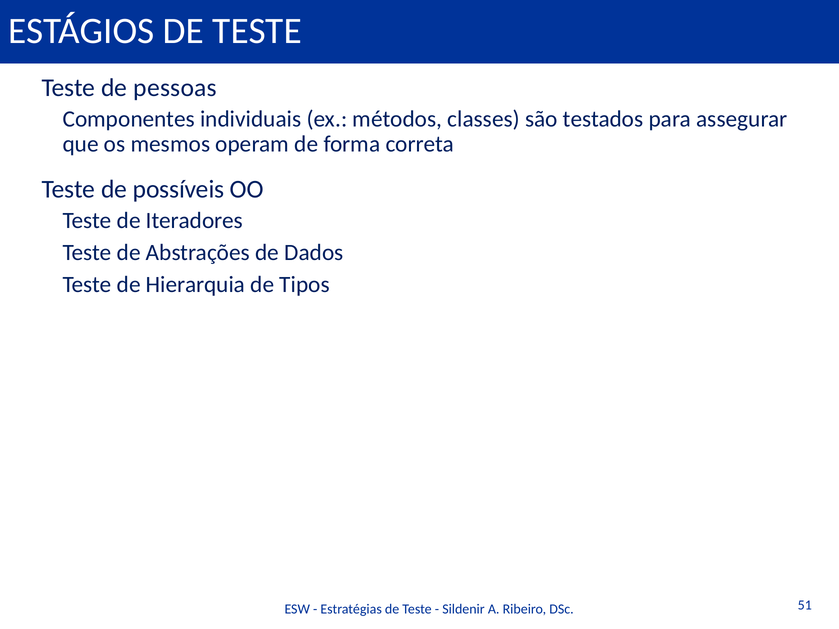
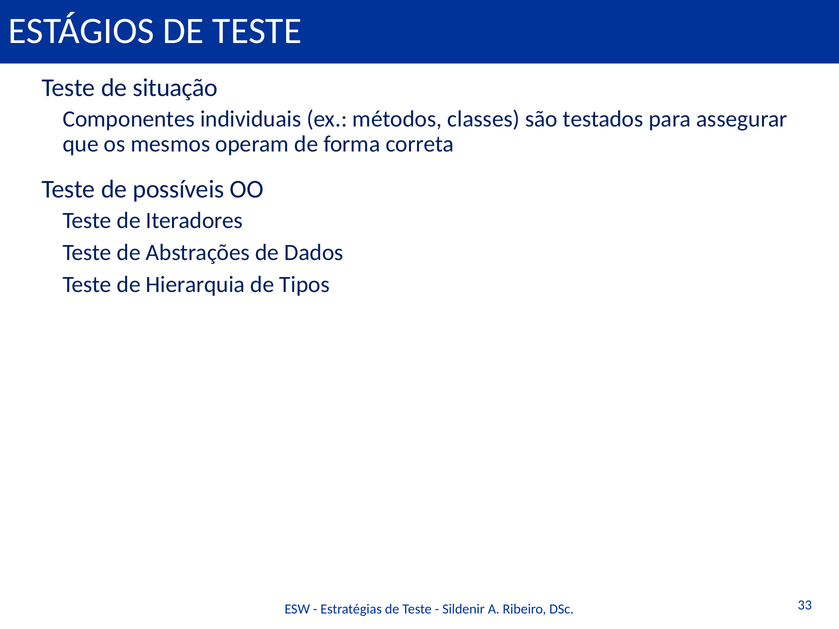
pessoas: pessoas -> situação (175, 88)
51: 51 -> 33 (805, 606)
